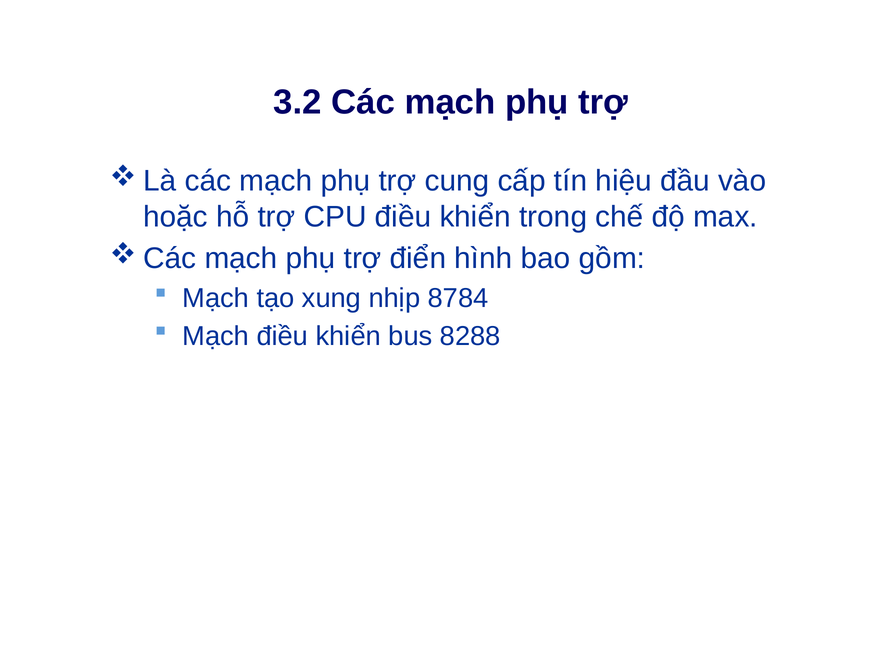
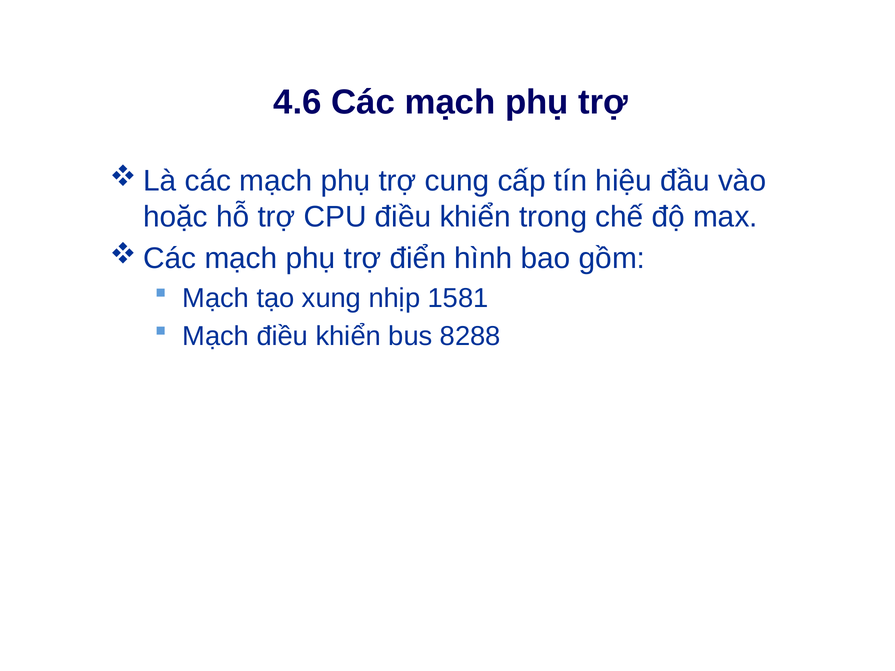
3.2: 3.2 -> 4.6 (298, 102)
8784: 8784 -> 1581 (458, 298)
